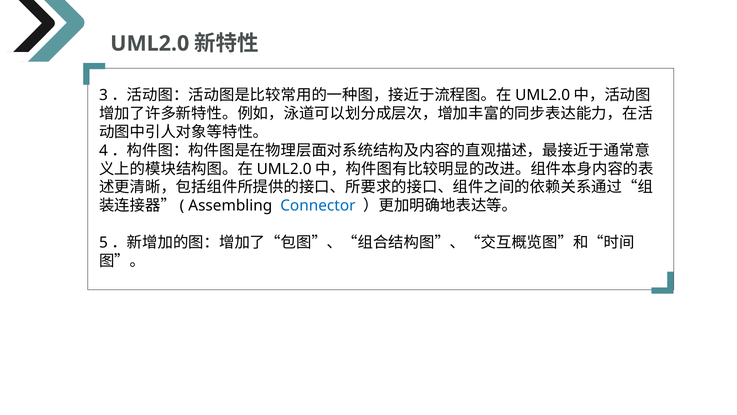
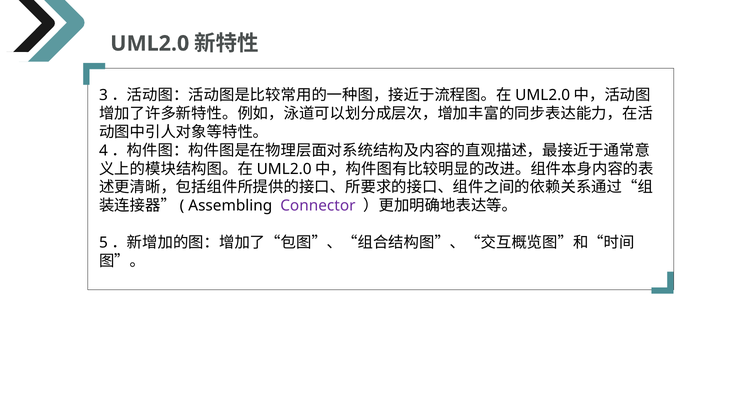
Connector colour: blue -> purple (318, 206)
